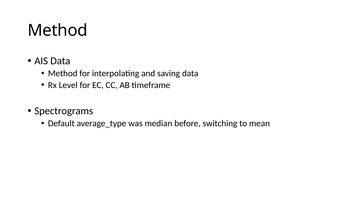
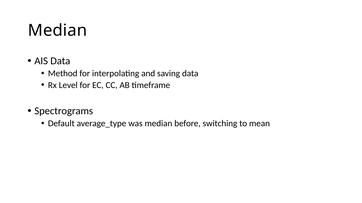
Method: Method -> Median (57, 30)
